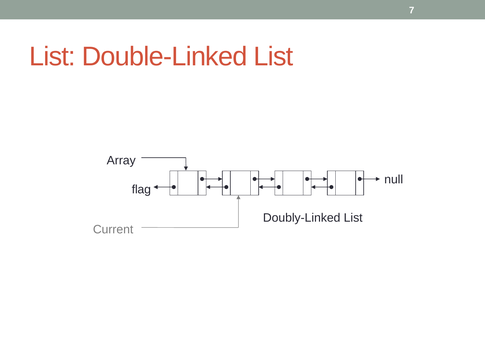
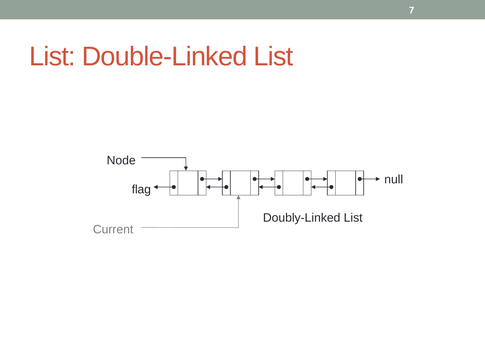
Array: Array -> Node (121, 160)
